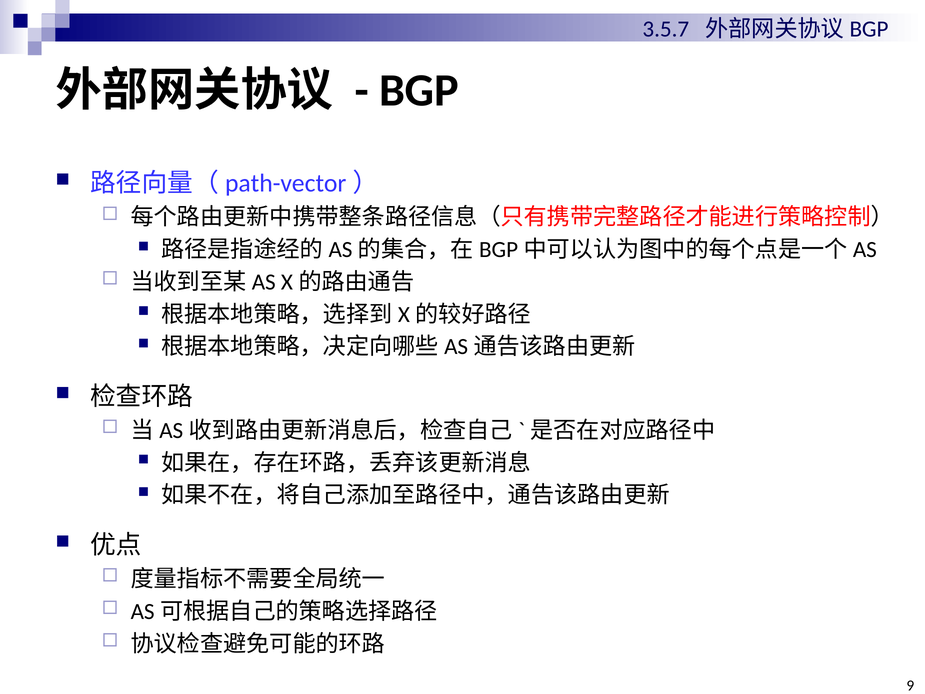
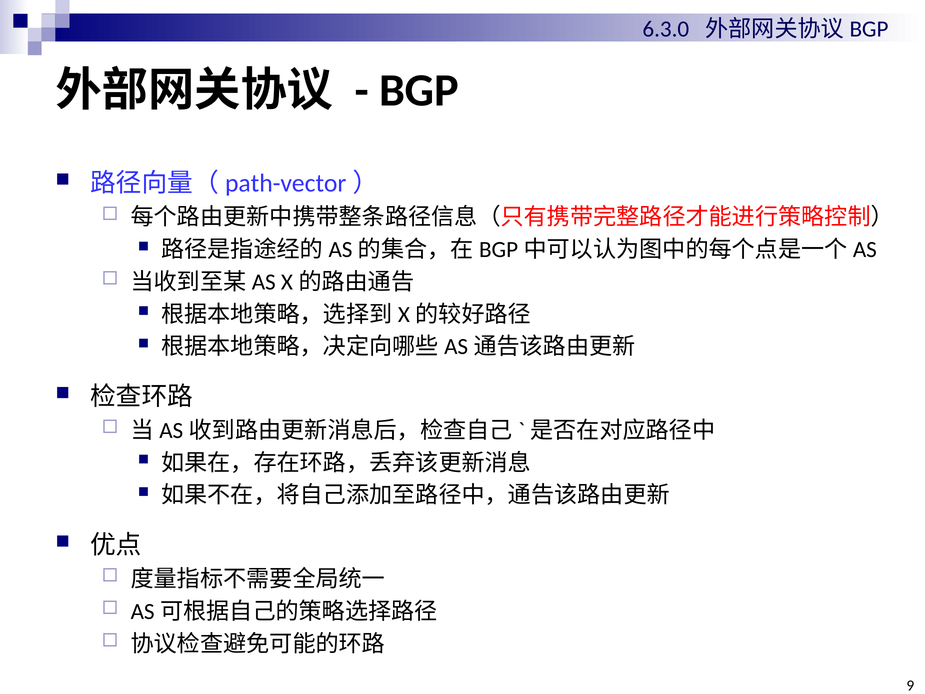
3.5.7: 3.5.7 -> 6.3.0 (666, 29)
